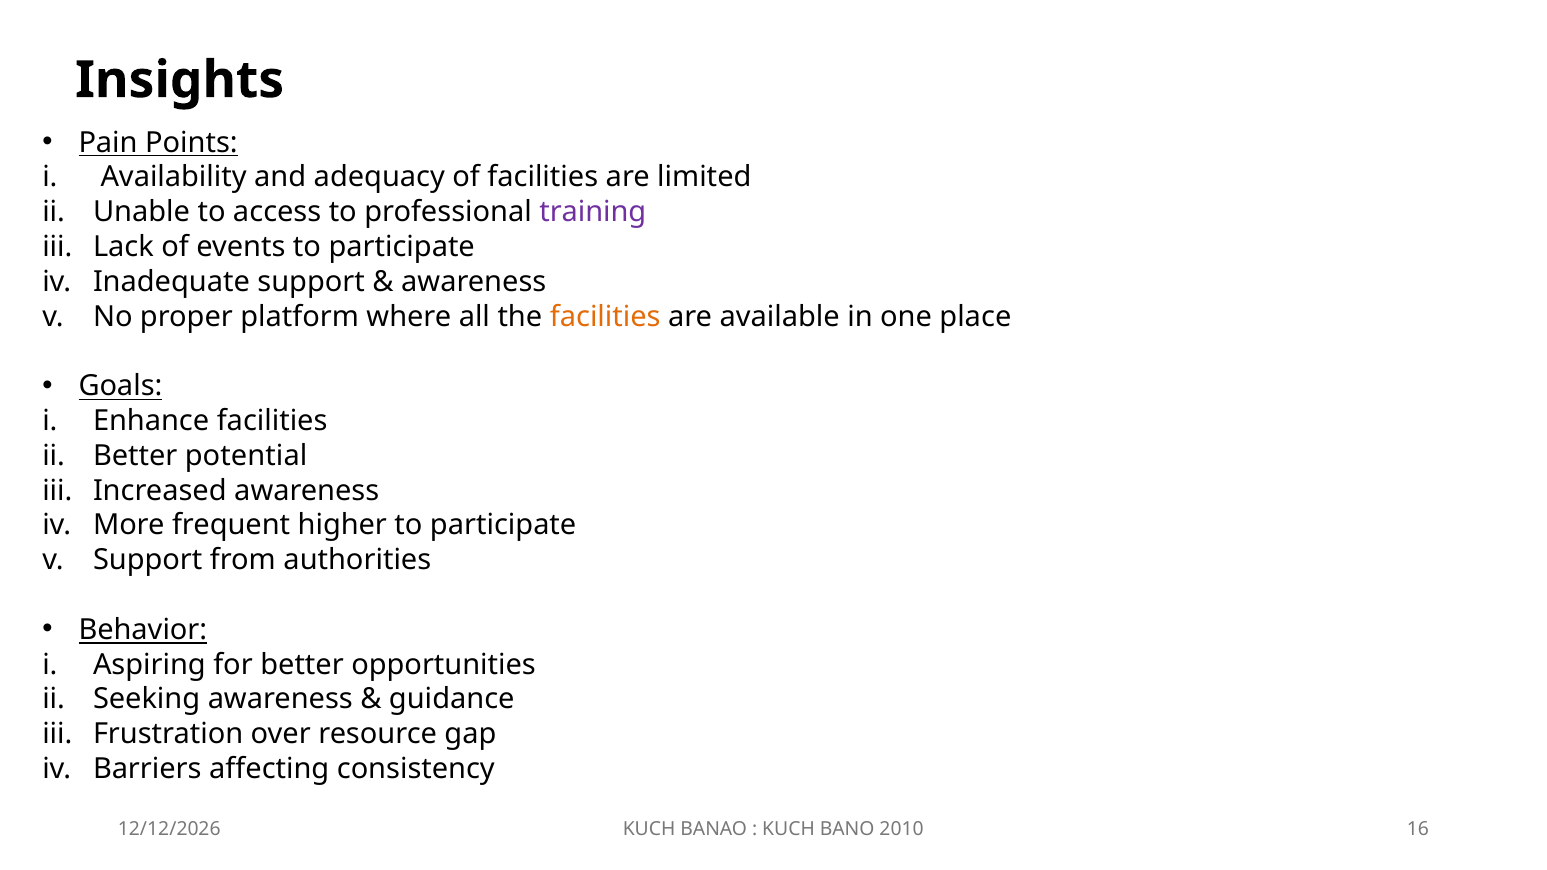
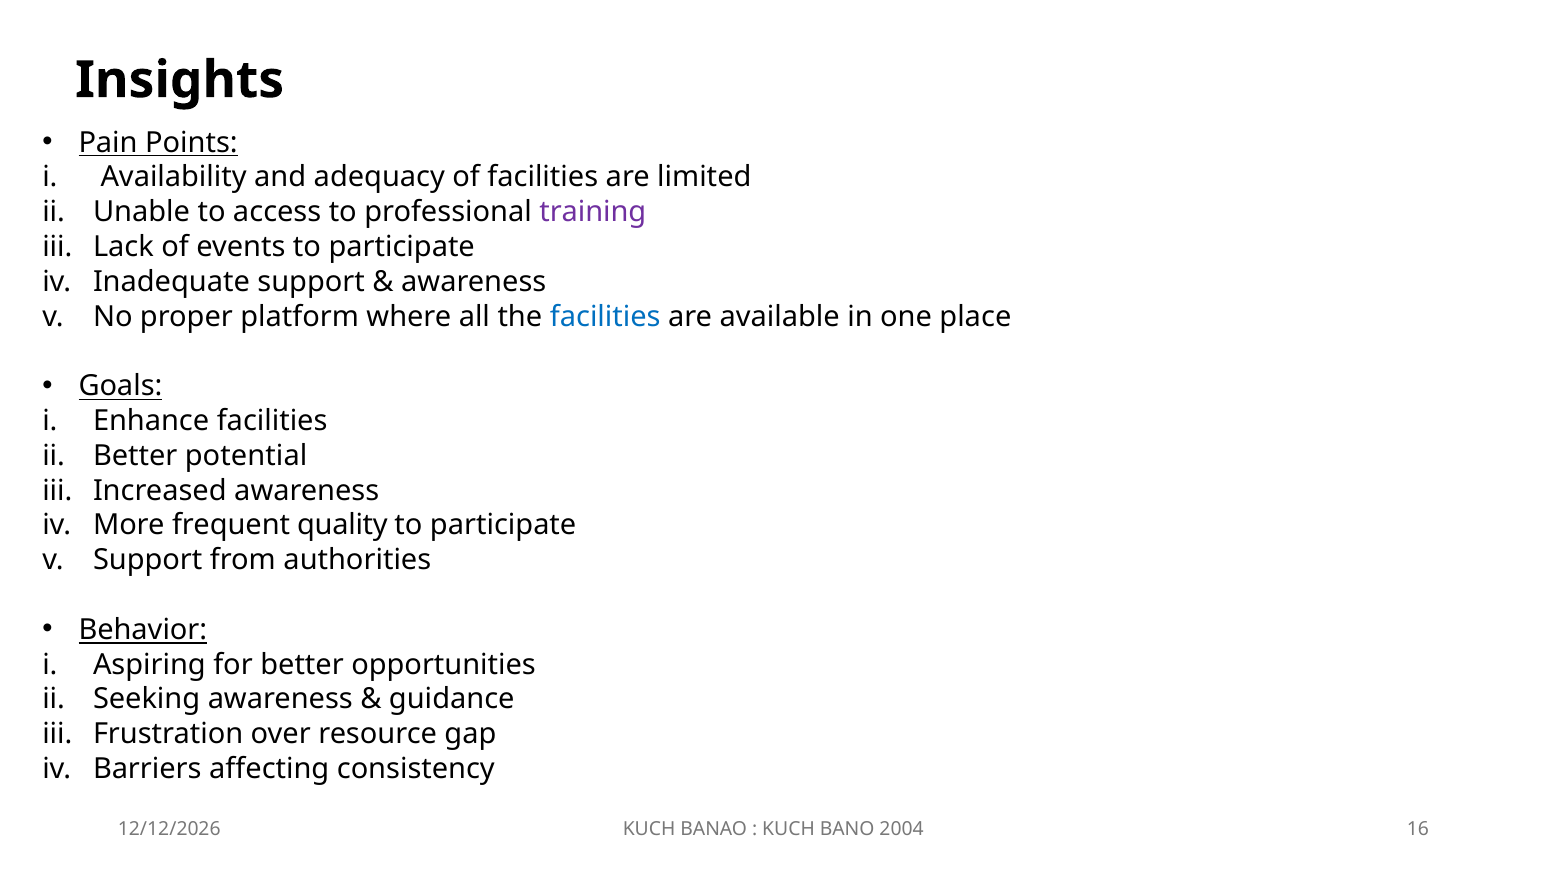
facilities colour: orange -> blue (605, 317)
higher: higher -> quality (342, 526)
2010: 2010 -> 2004 (902, 829)
